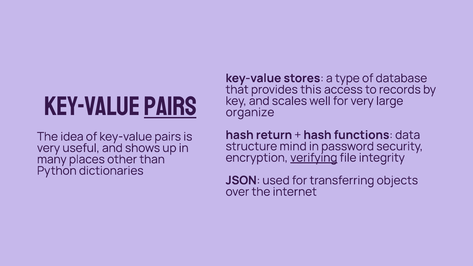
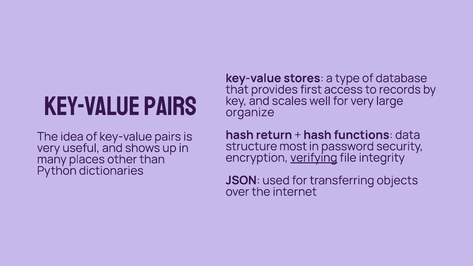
this: this -> first (311, 90)
pairs underline: present -> none (170, 106)
mind: mind -> most (293, 146)
